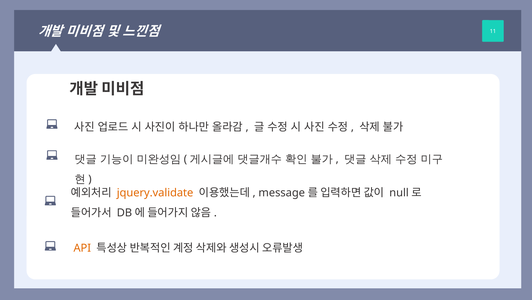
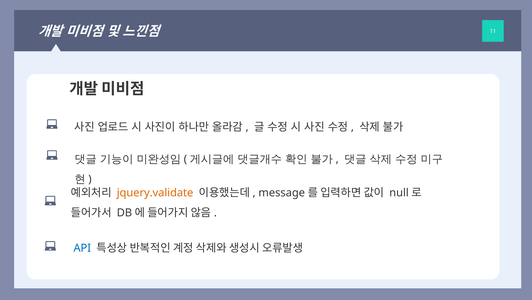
API colour: orange -> blue (82, 248)
